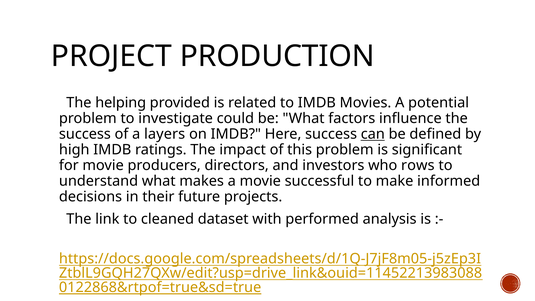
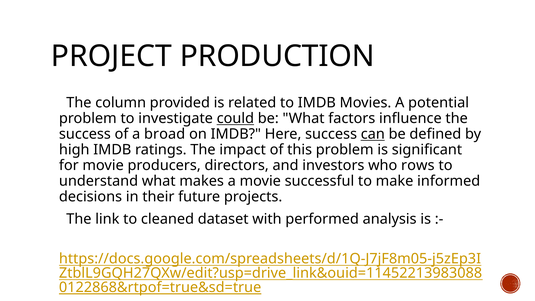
helping: helping -> column (121, 103)
could underline: none -> present (235, 118)
layers: layers -> broad (165, 134)
